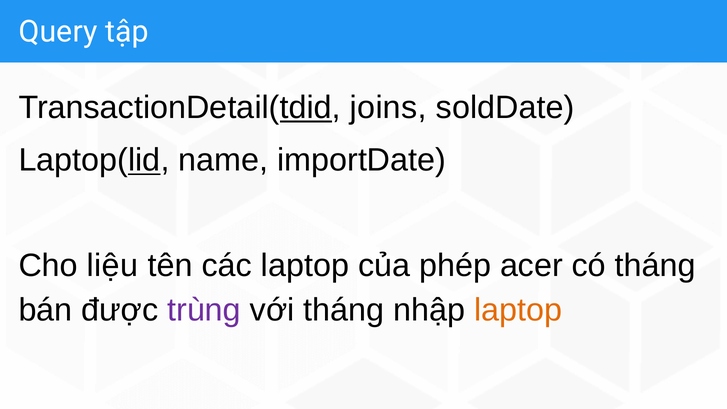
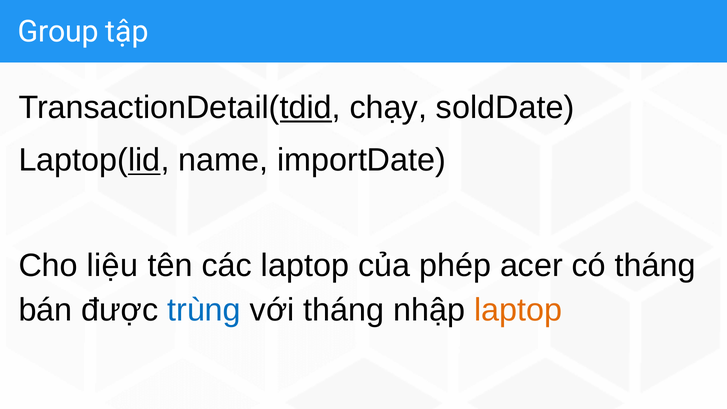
Query: Query -> Group (58, 32)
joins: joins -> chạy (388, 107)
trùng colour: purple -> blue (204, 310)
